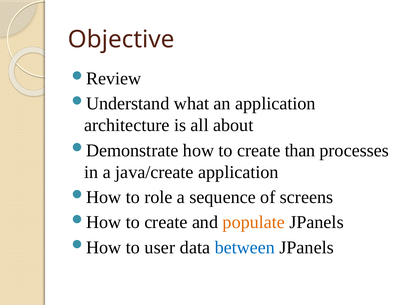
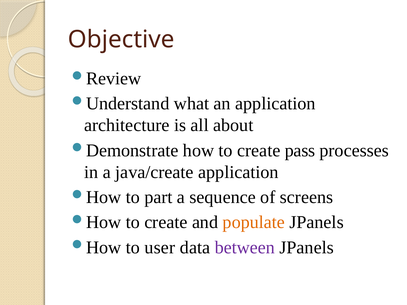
than: than -> pass (300, 151)
role: role -> part (158, 197)
between colour: blue -> purple (245, 248)
